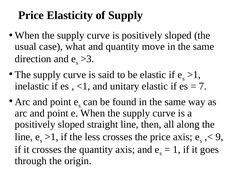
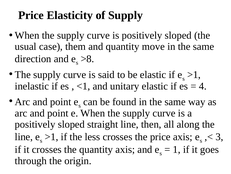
what: what -> them (76, 46)
>3: >3 -> >8 (87, 59)
7: 7 -> 4 (203, 86)
9: 9 -> 3 (219, 136)
